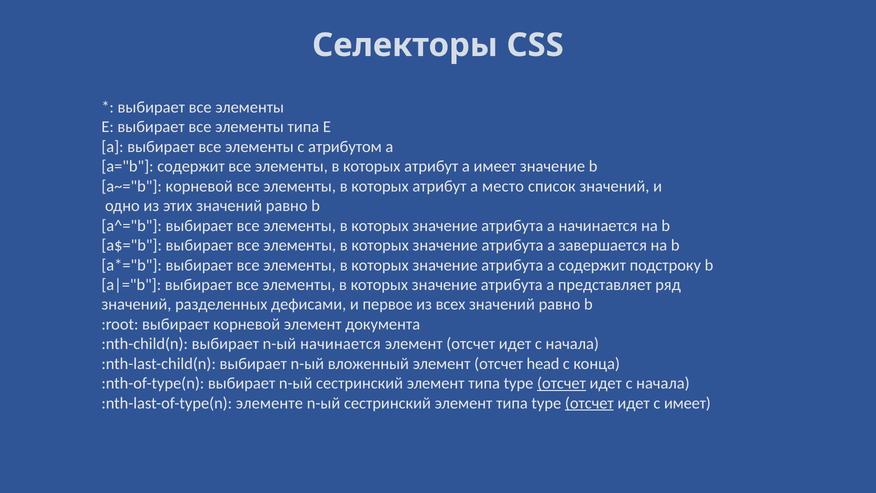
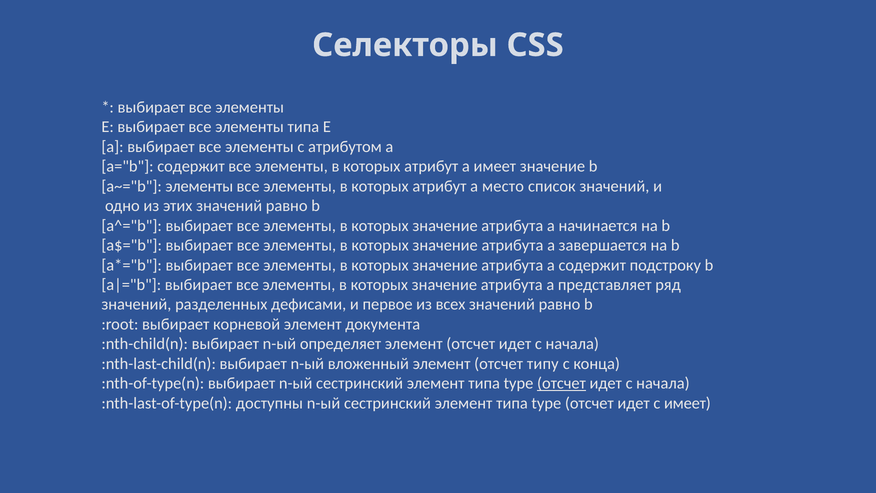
a~="b корневой: корневой -> элементы (199, 186)
n-ый начинается: начинается -> определяет (341, 344)
head: head -> типу (543, 364)
элементе: элементе -> доступны (269, 403)
отсчет underline: present -> none (589, 403)
